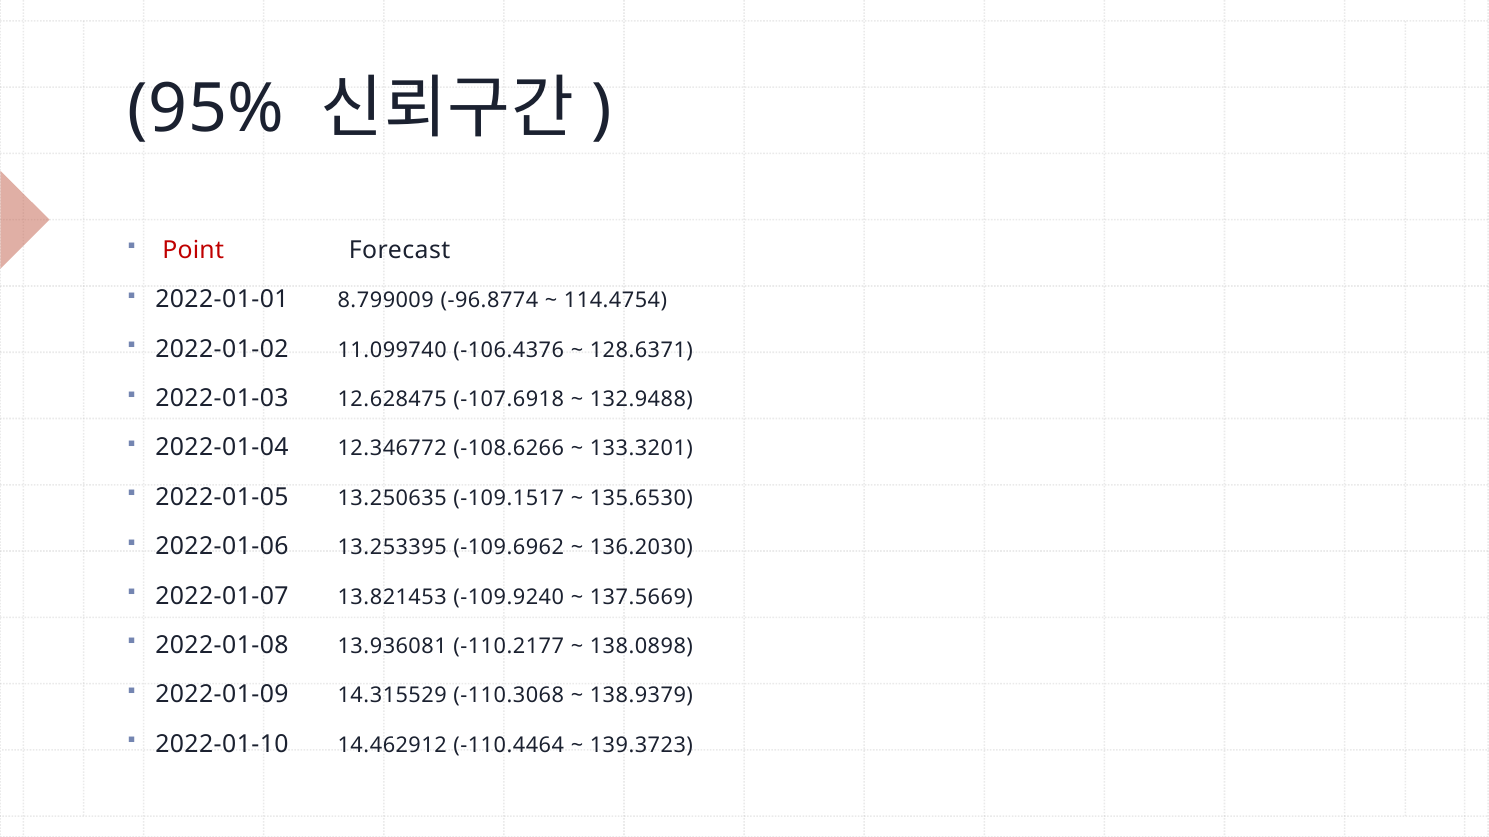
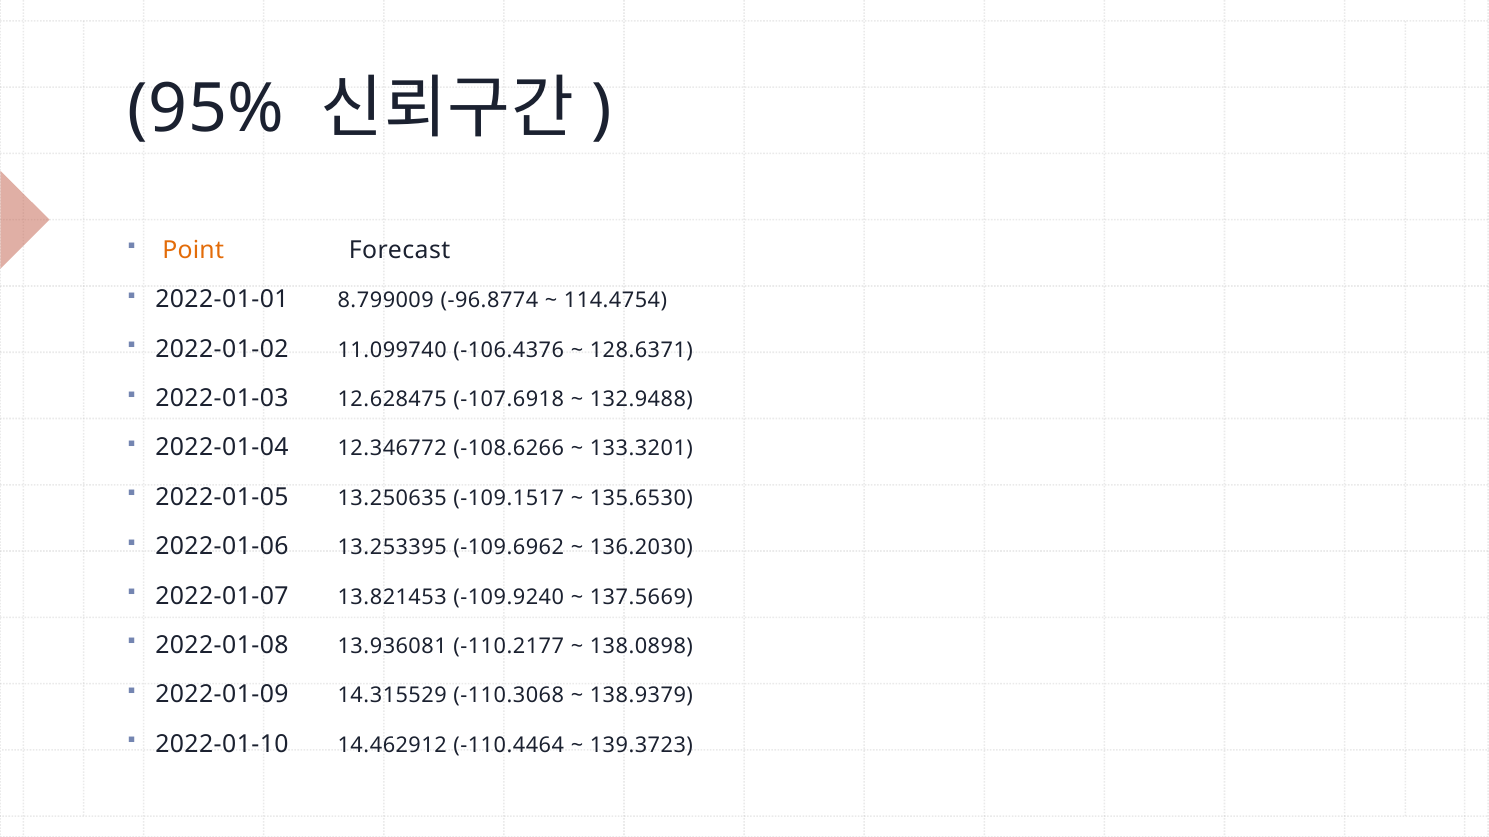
Point colour: red -> orange (193, 250)
